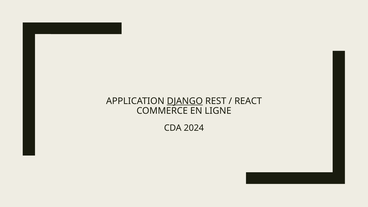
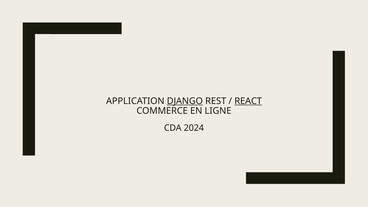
REACT underline: none -> present (248, 101)
